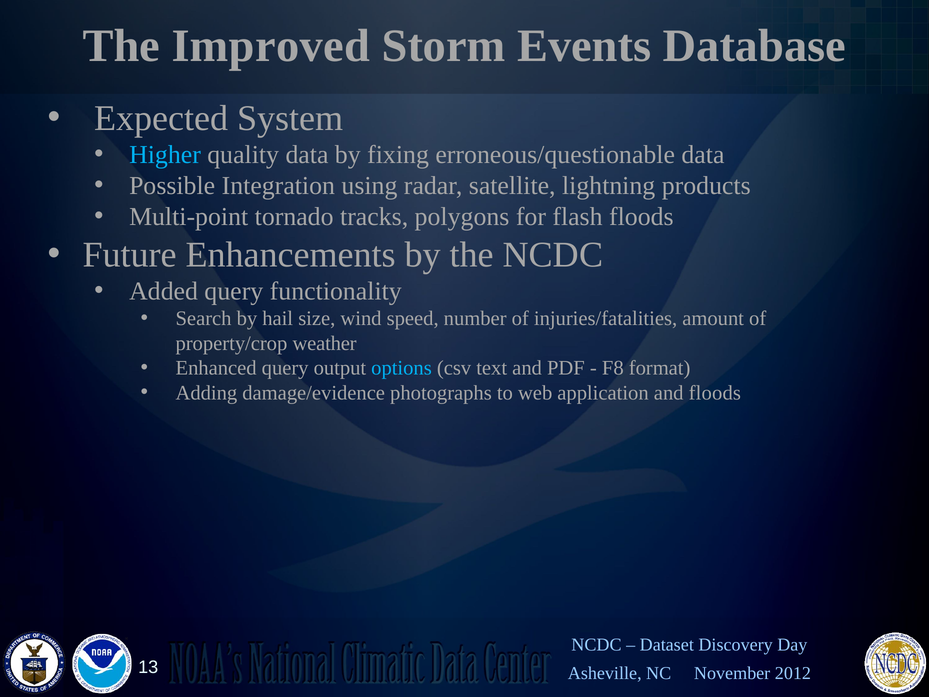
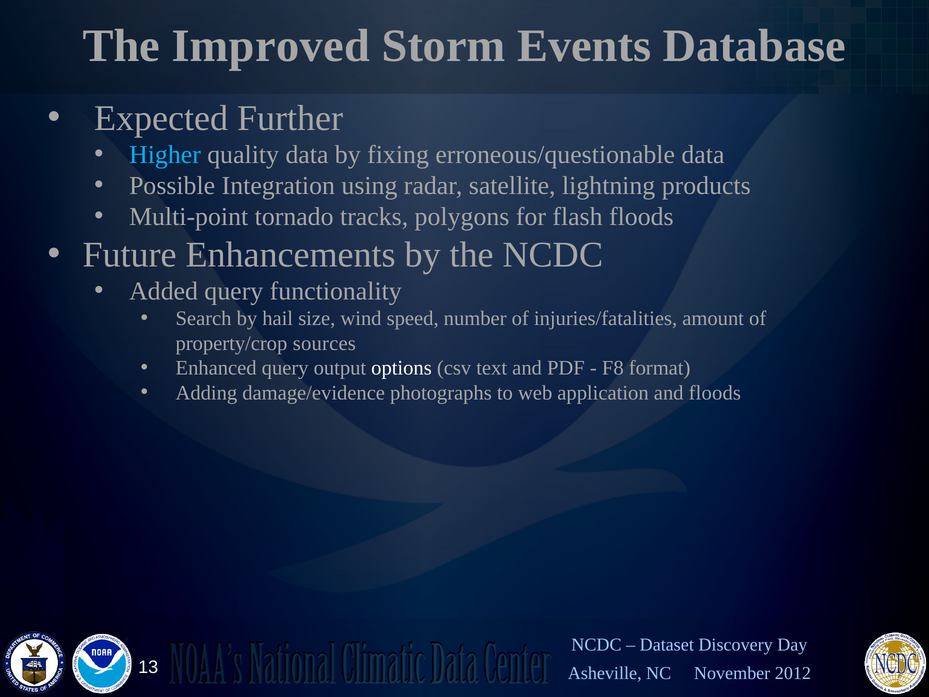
System: System -> Further (290, 118)
weather: weather -> sources (324, 343)
options colour: light blue -> white (402, 368)
